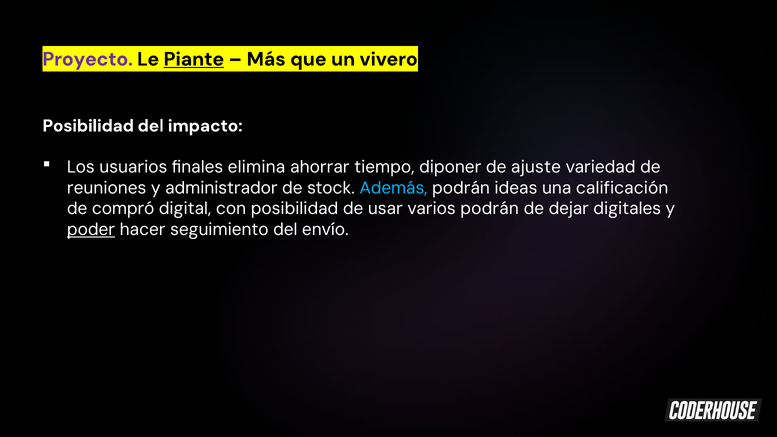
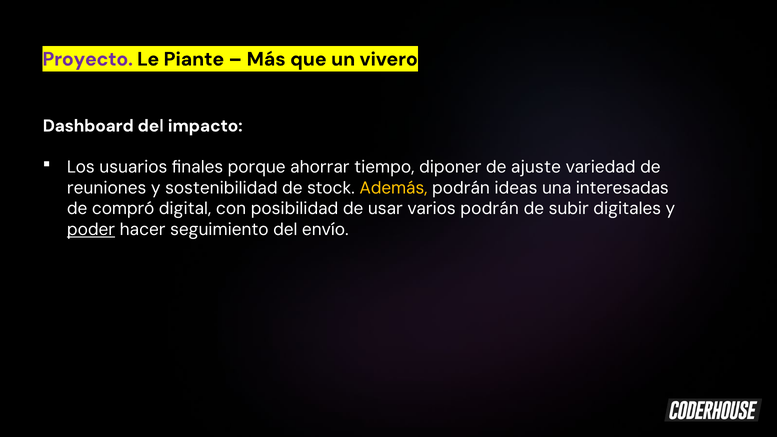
Piante underline: present -> none (194, 59)
Posibilidad: Posibilidad -> Dashboard (88, 126)
elimina: elimina -> porque (257, 167)
administrador: administrador -> sostenibilidad (221, 188)
Además colour: light blue -> yellow (393, 188)
calificación: calificación -> interesadas (622, 188)
dejar: dejar -> subir (569, 209)
